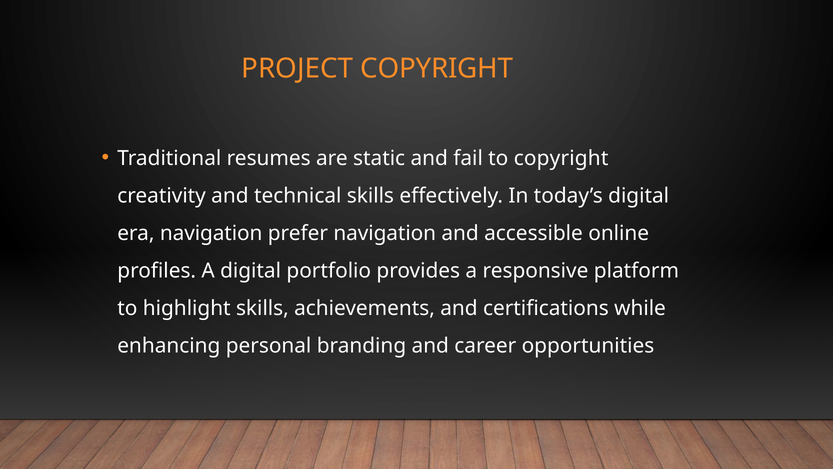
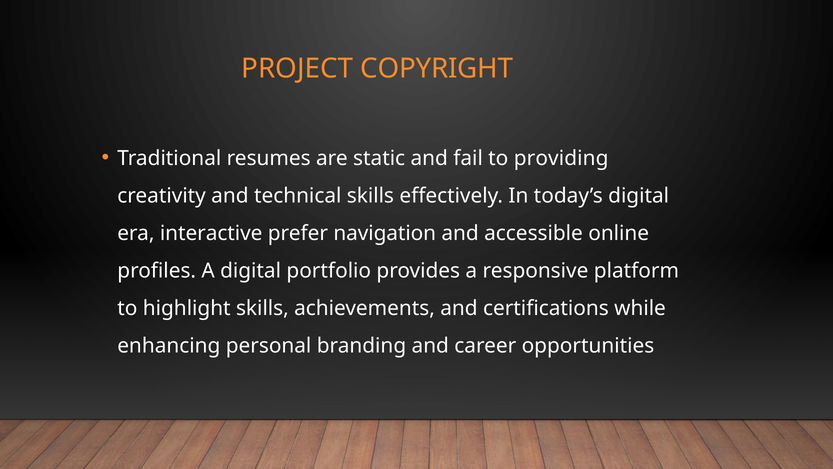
to copyright: copyright -> providing (561, 158)
era navigation: navigation -> interactive (211, 233)
